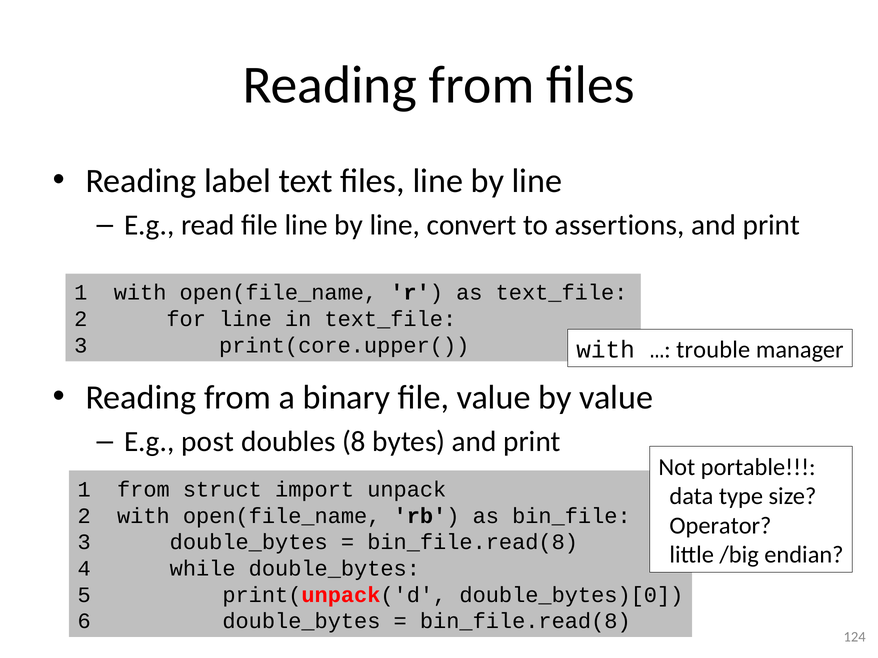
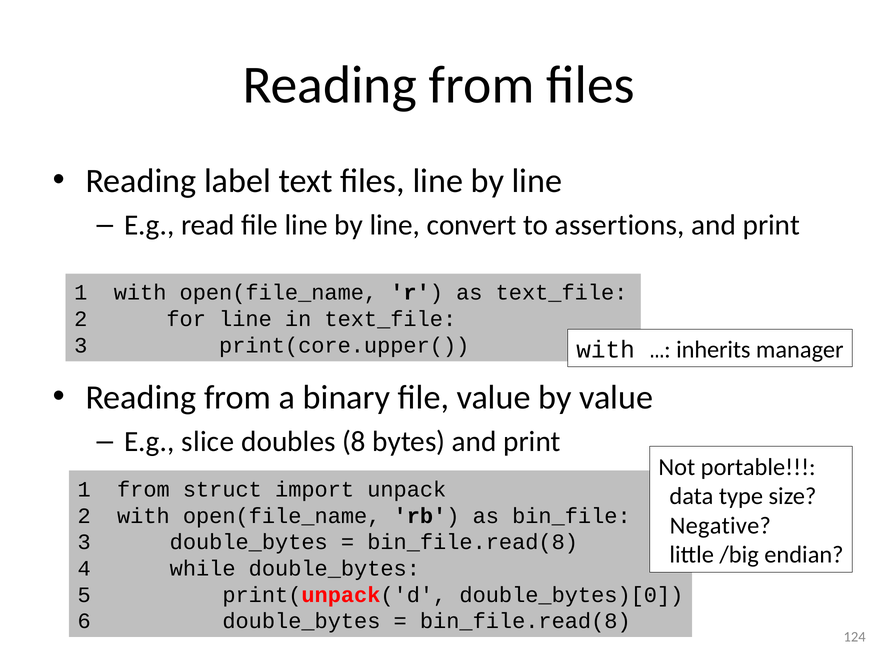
trouble: trouble -> inherits (713, 350)
post: post -> slice (208, 442)
Operator: Operator -> Negative (720, 526)
